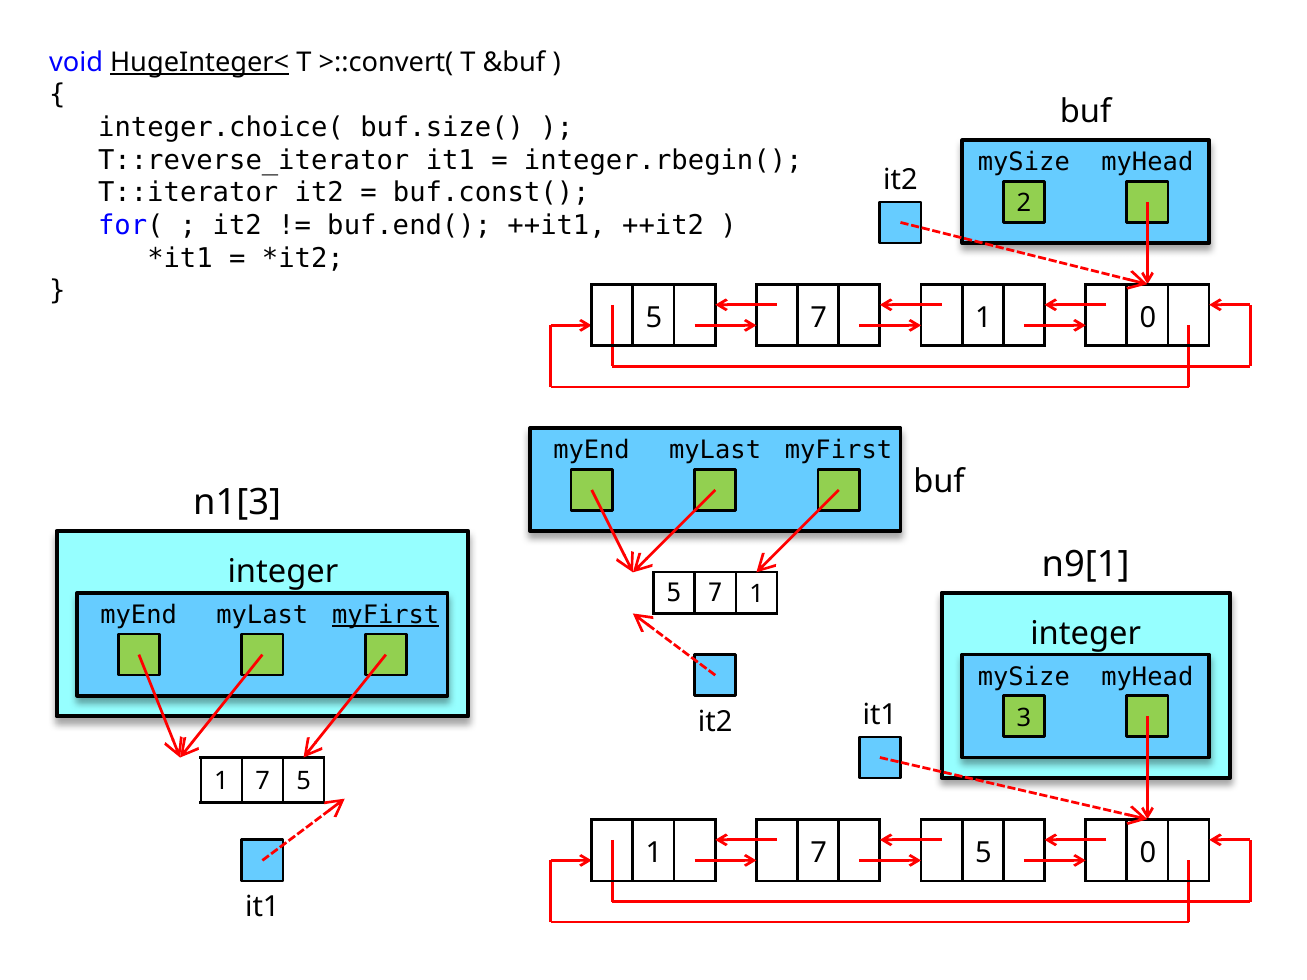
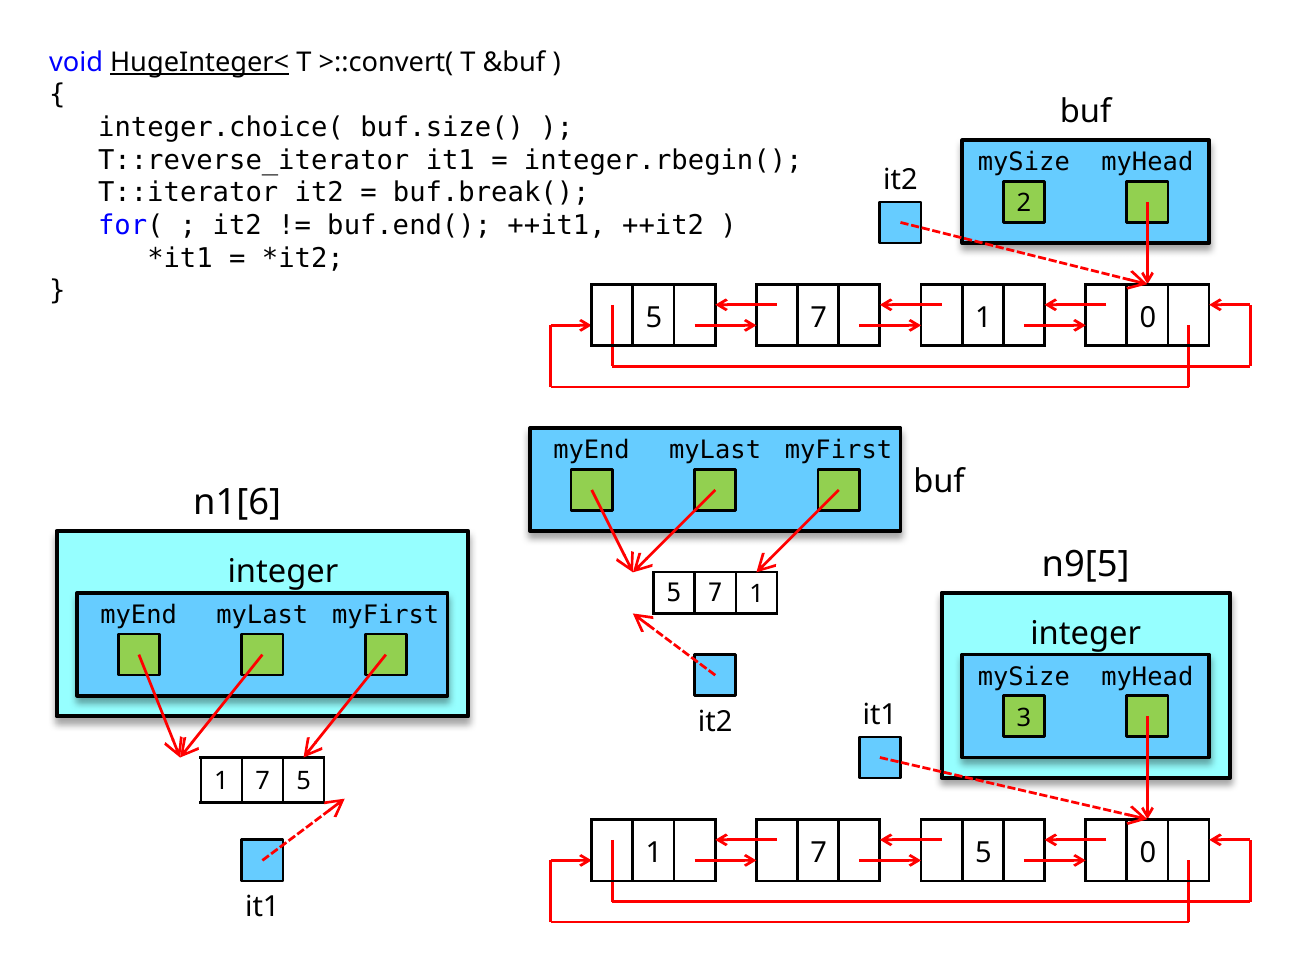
buf.const(: buf.const( -> buf.break( (491, 193)
n1[3: n1[3 -> n1[6 (237, 503)
n9[1: n9[1 -> n9[5 (1086, 565)
myFirst underline: present -> none (386, 615)
